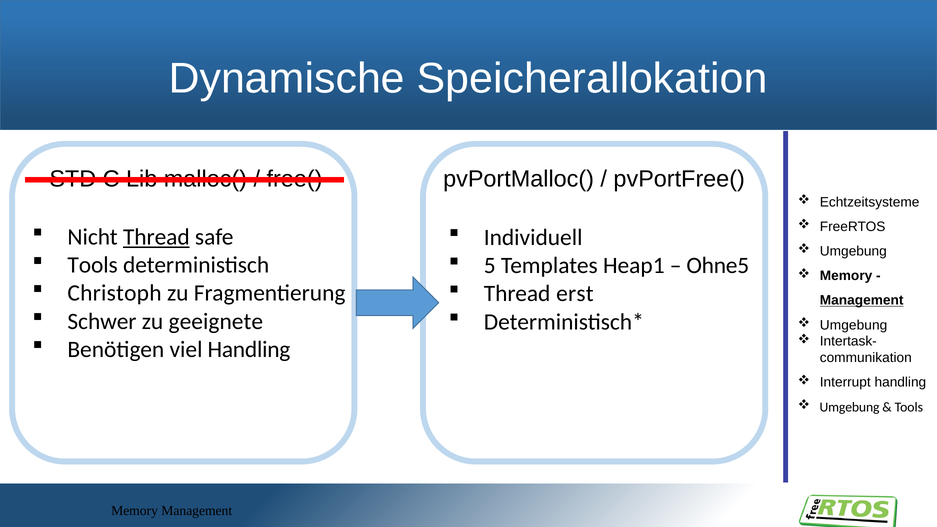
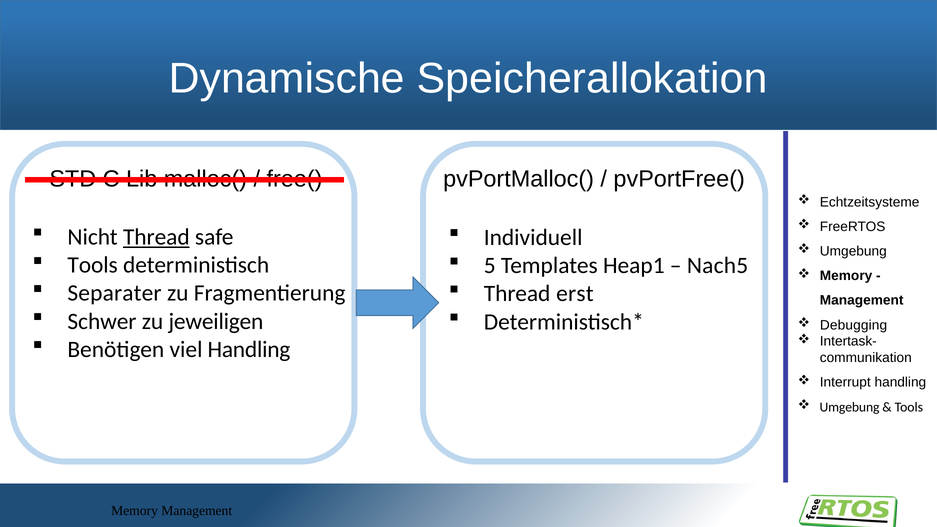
Ohne5: Ohne5 -> Nach5 (718, 266)
Christoph: Christoph -> Separater (115, 293)
Management underline: present -> none (862, 300)
geeignete: geeignete -> jeweiligen (216, 321)
Umgebung: Umgebung -> Debugging (854, 325)
